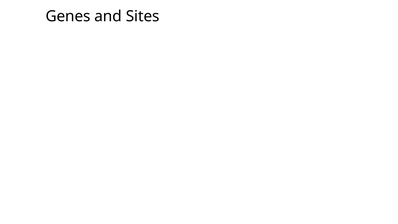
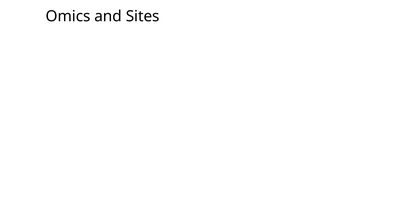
Genes: Genes -> Omics (68, 16)
